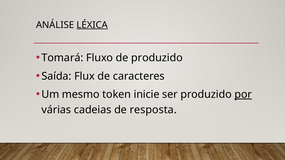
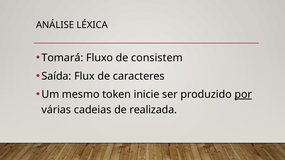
LÉXICA underline: present -> none (92, 25)
de produzido: produzido -> consistem (157, 58)
resposta: resposta -> realizada (153, 110)
